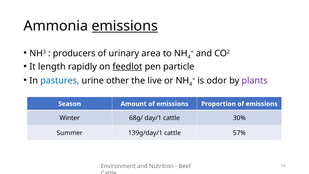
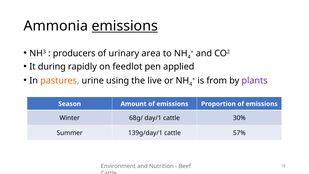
length: length -> during (52, 67)
feedlot underline: present -> none (127, 67)
particle: particle -> applied (179, 67)
pastures colour: blue -> orange (60, 81)
other: other -> using (118, 81)
odor: odor -> from (217, 81)
